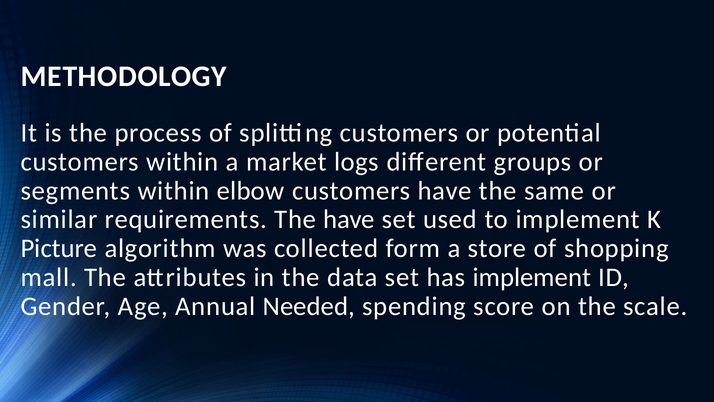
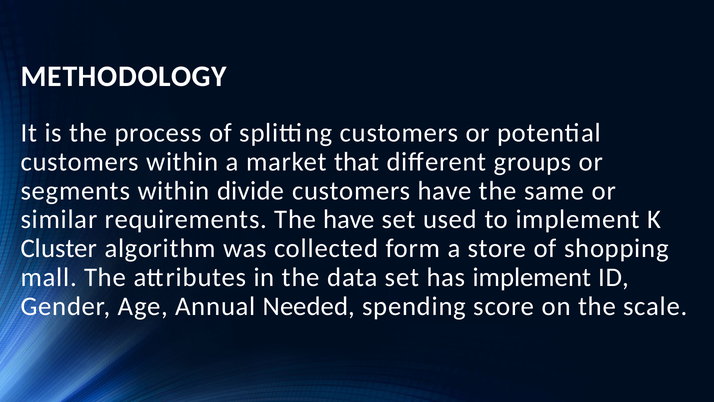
logs: logs -> that (357, 162)
elbow: elbow -> divide (251, 191)
Picture: Picture -> Cluster (59, 248)
